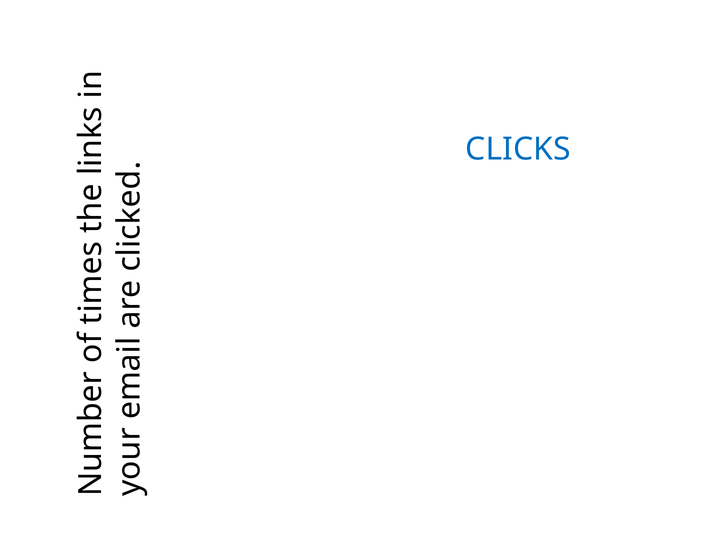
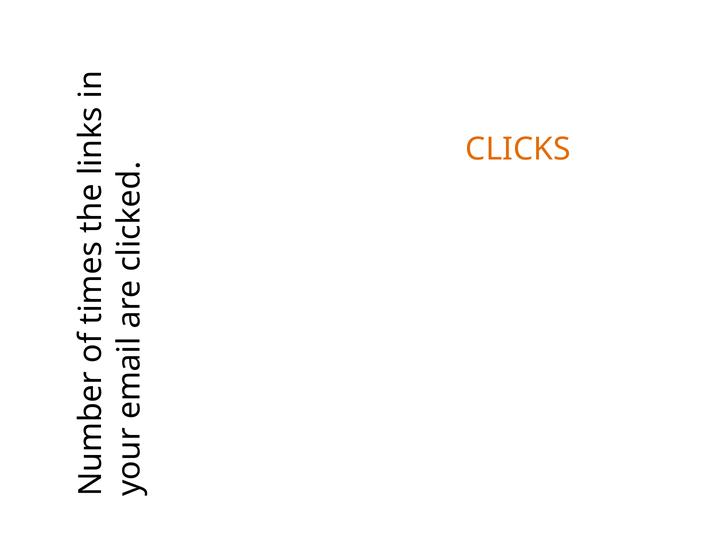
CLICKS colour: blue -> orange (518, 149)
